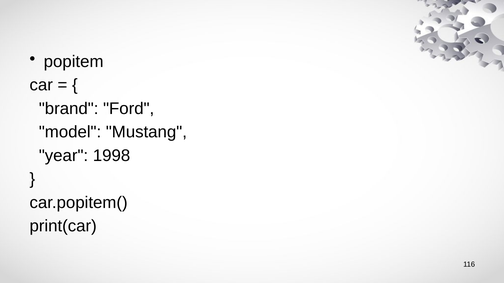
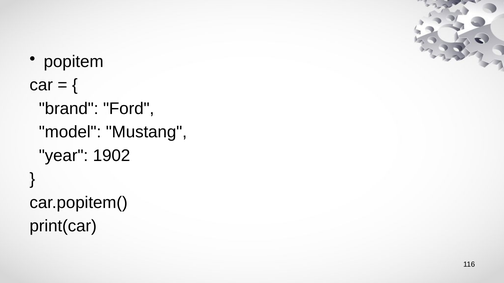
1998: 1998 -> 1902 (112, 156)
